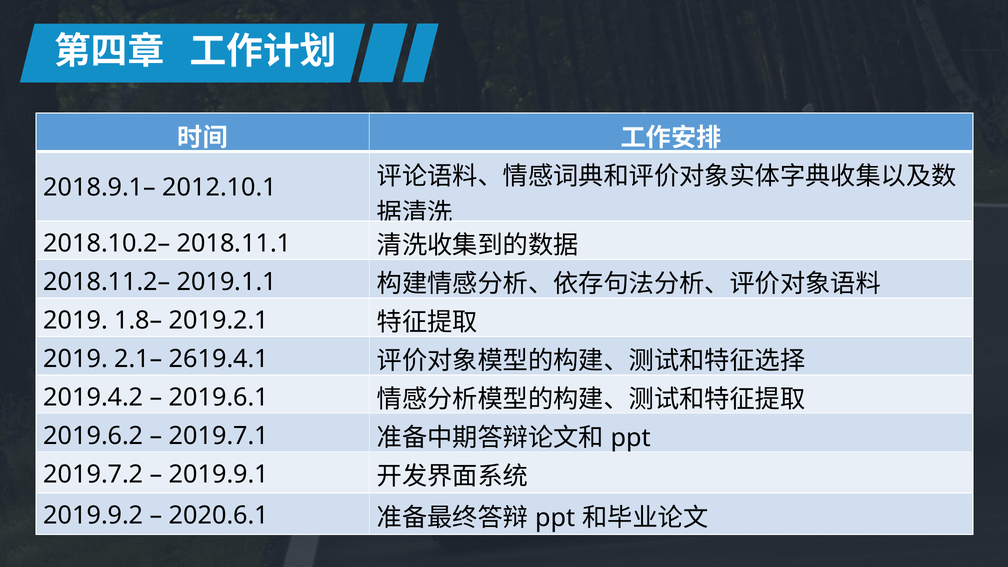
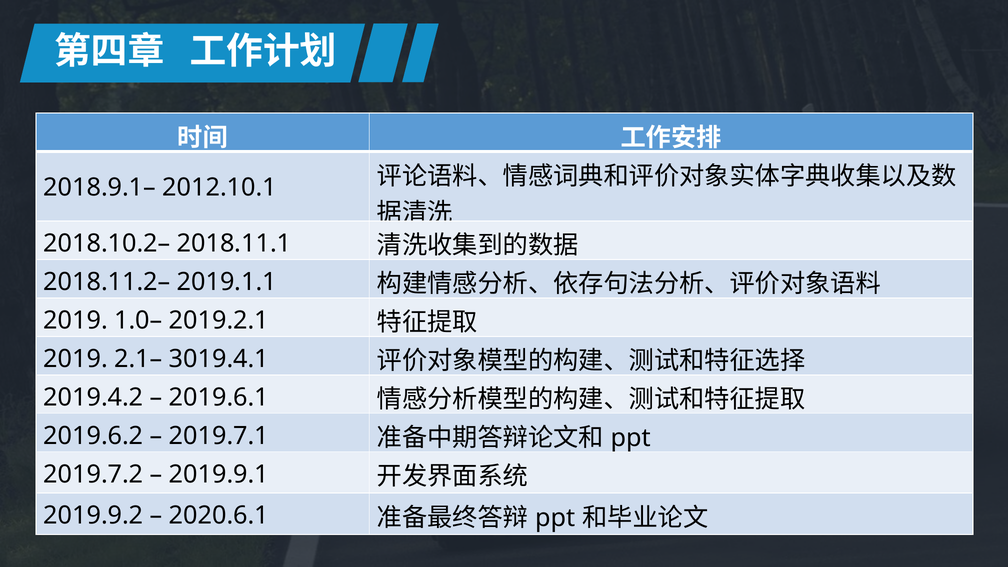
1.8–: 1.8– -> 1.0– (138, 320)
2619.4.1: 2619.4.1 -> 3019.4.1 (219, 359)
